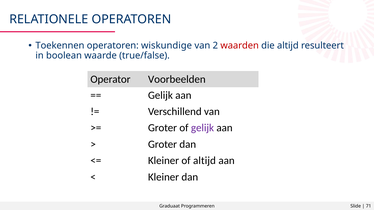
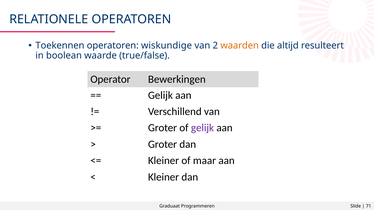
waarden colour: red -> orange (240, 46)
Voorbeelden: Voorbeelden -> Bewerkingen (177, 79)
of altijd: altijd -> maar (204, 161)
